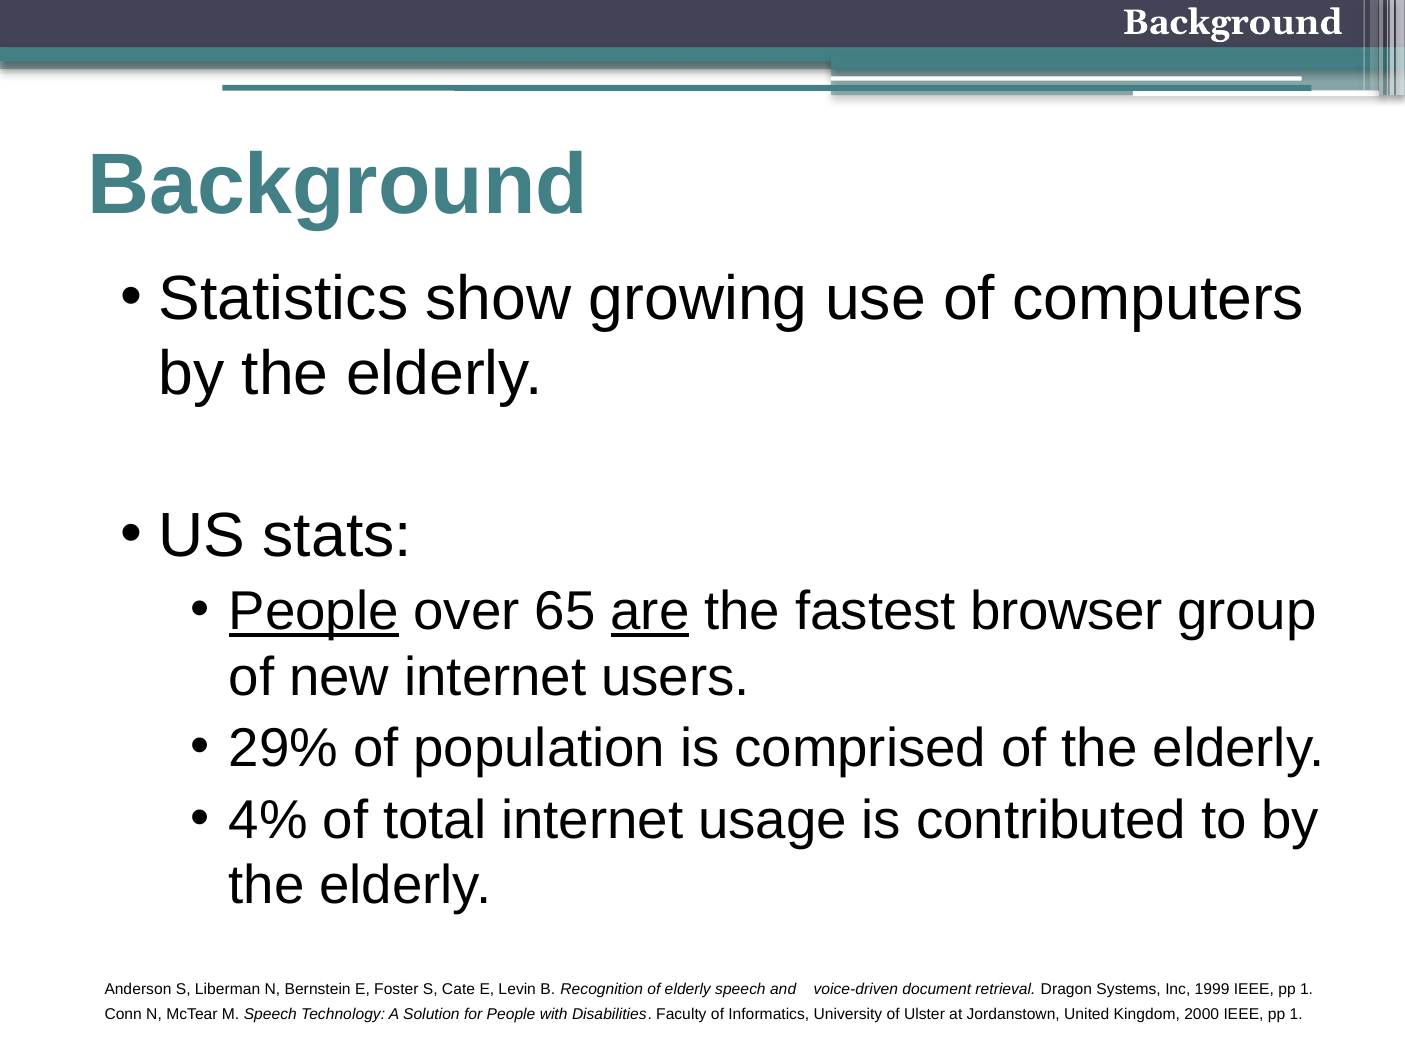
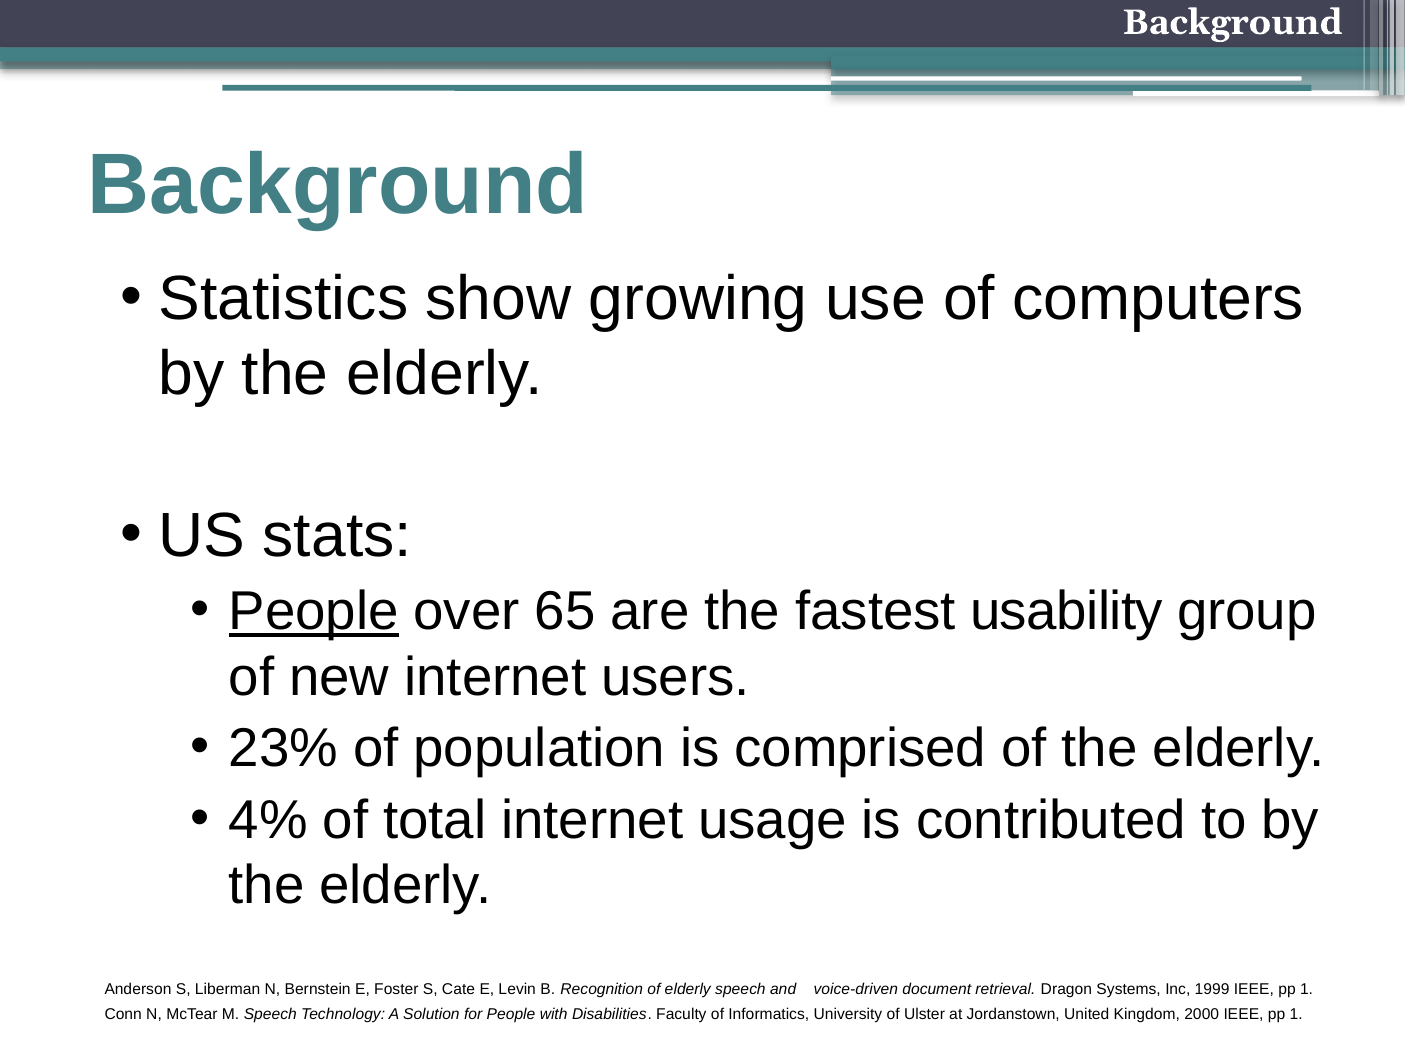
are underline: present -> none (650, 611)
browser: browser -> usability (1067, 611)
29%: 29% -> 23% (283, 748)
